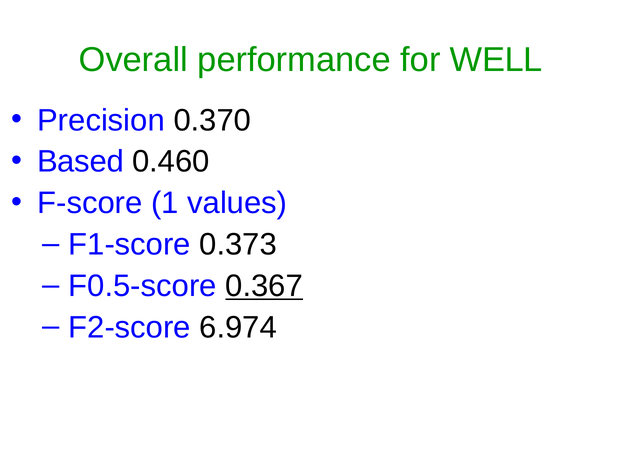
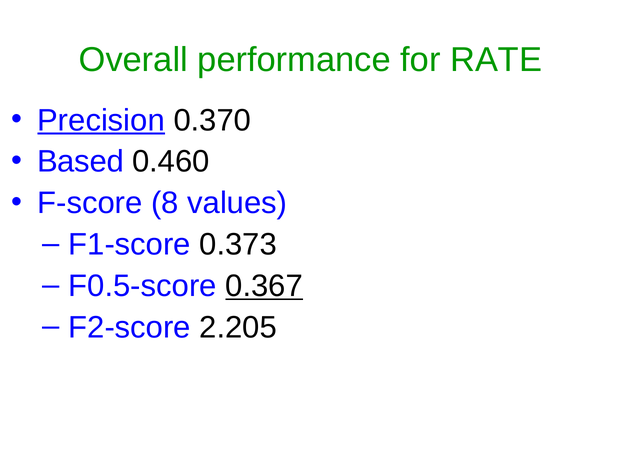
WELL: WELL -> RATE (496, 60)
Precision underline: none -> present (101, 120)
1: 1 -> 8 (165, 203)
6.974: 6.974 -> 2.205 (238, 327)
